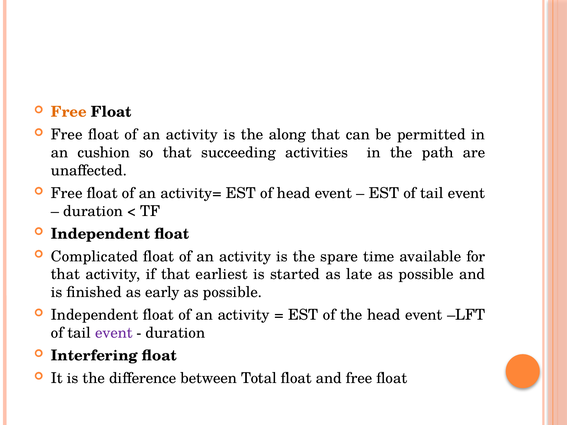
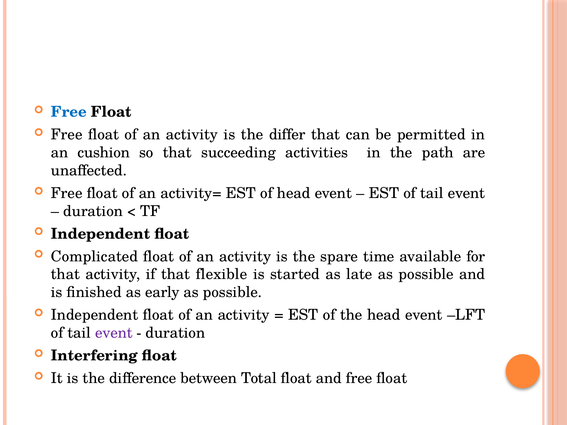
Free colour: orange -> blue (69, 112)
along: along -> differ (287, 135)
earliest: earliest -> flexible (221, 275)
